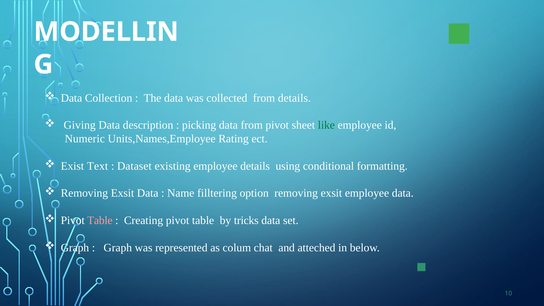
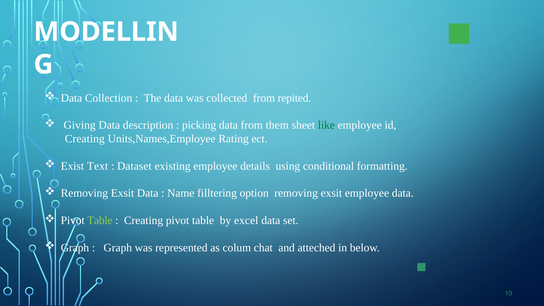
from details: details -> repited (294, 98)
from pivot: pivot -> them (277, 125)
Numeric: Numeric -> Creating (85, 139)
Table colour: pink -> light green (100, 220)
tricks: tricks -> excel (246, 220)
